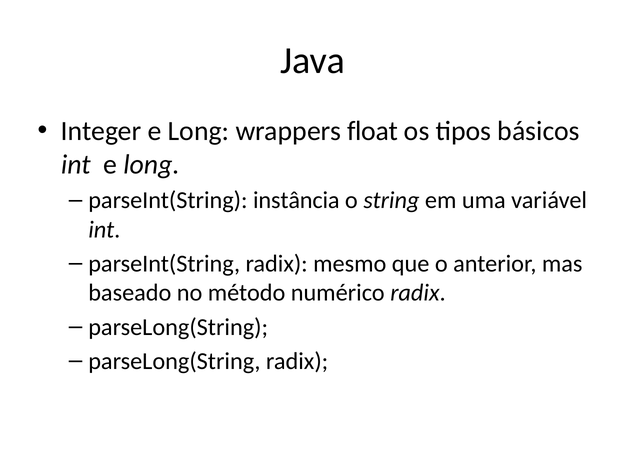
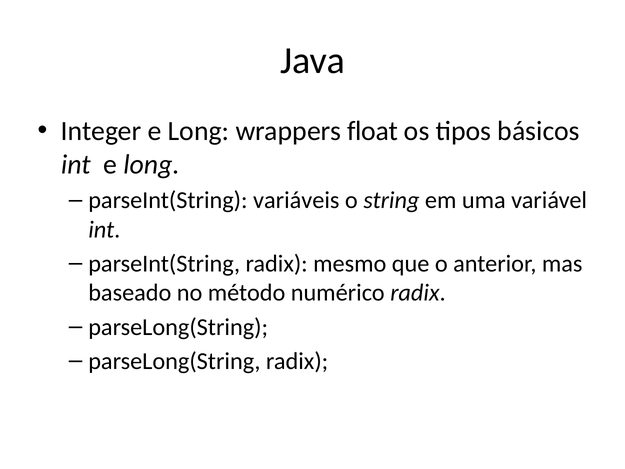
instância: instância -> variáveis (296, 200)
